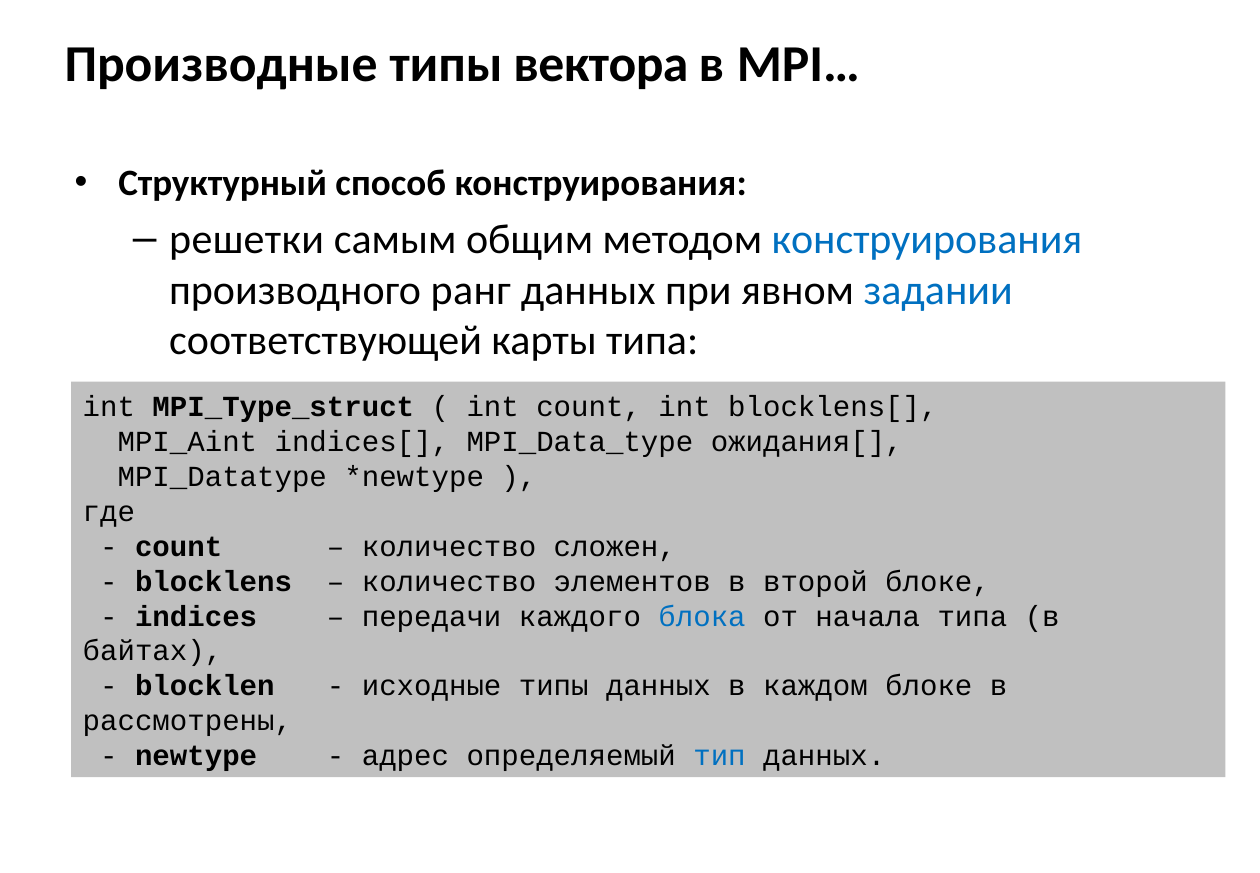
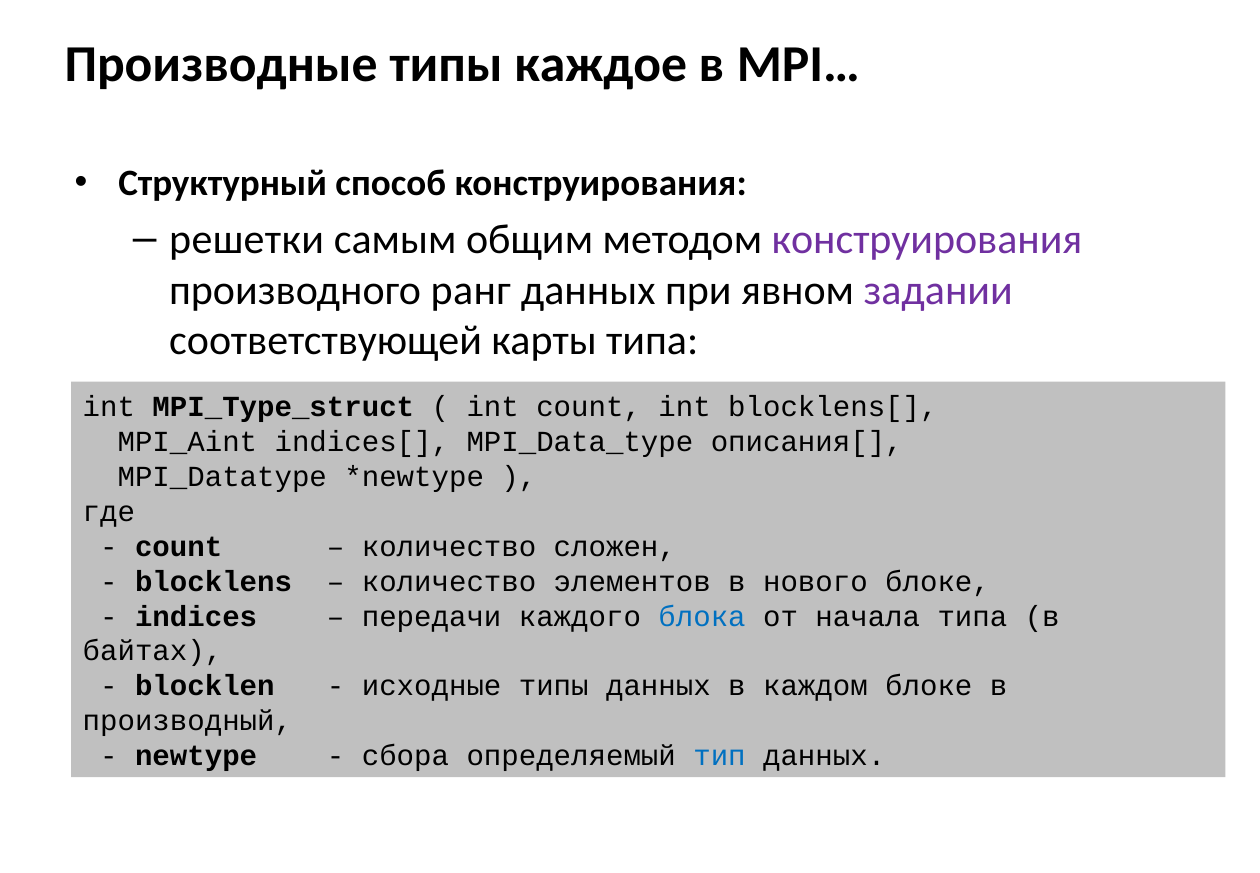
вектора: вектора -> каждое (601, 64)
конструирования colour: blue -> purple (927, 240)
задании colour: blue -> purple (938, 290)
ожидания[: ожидания[ -> описания[ (807, 441)
второй: второй -> нового (815, 581)
рассмотрены: рассмотрены -> производный (187, 721)
адрес: адрес -> сбора (405, 756)
